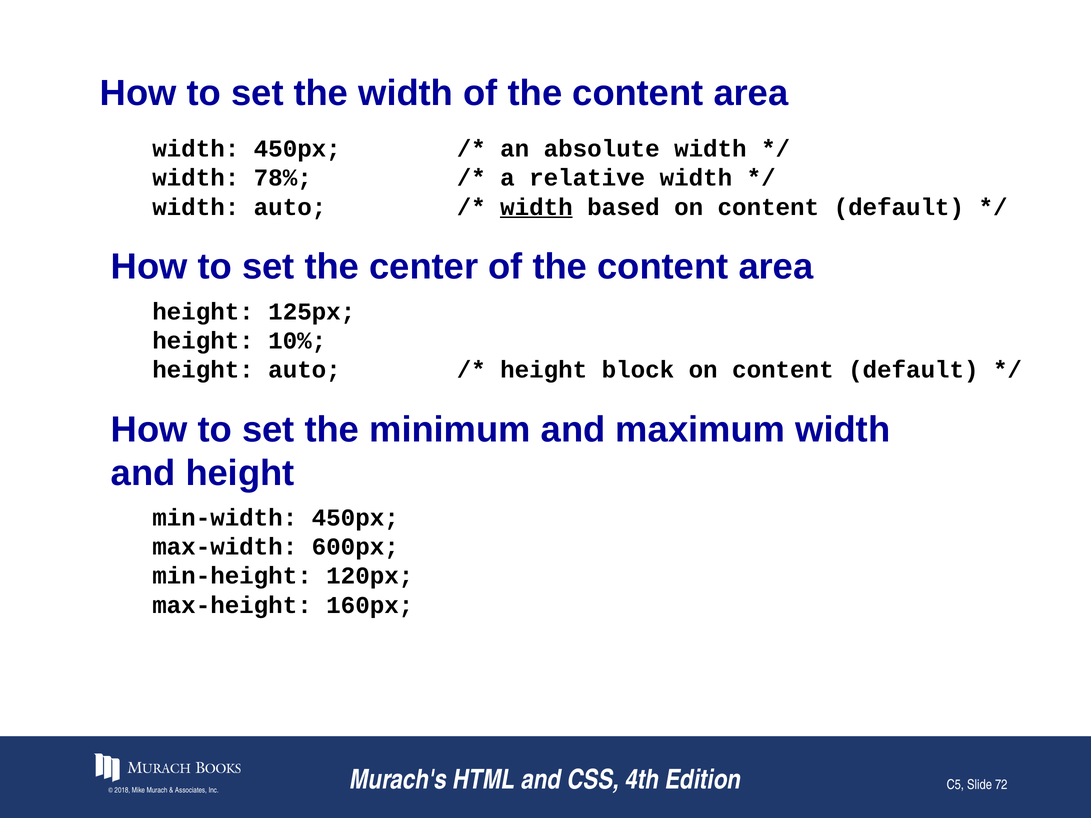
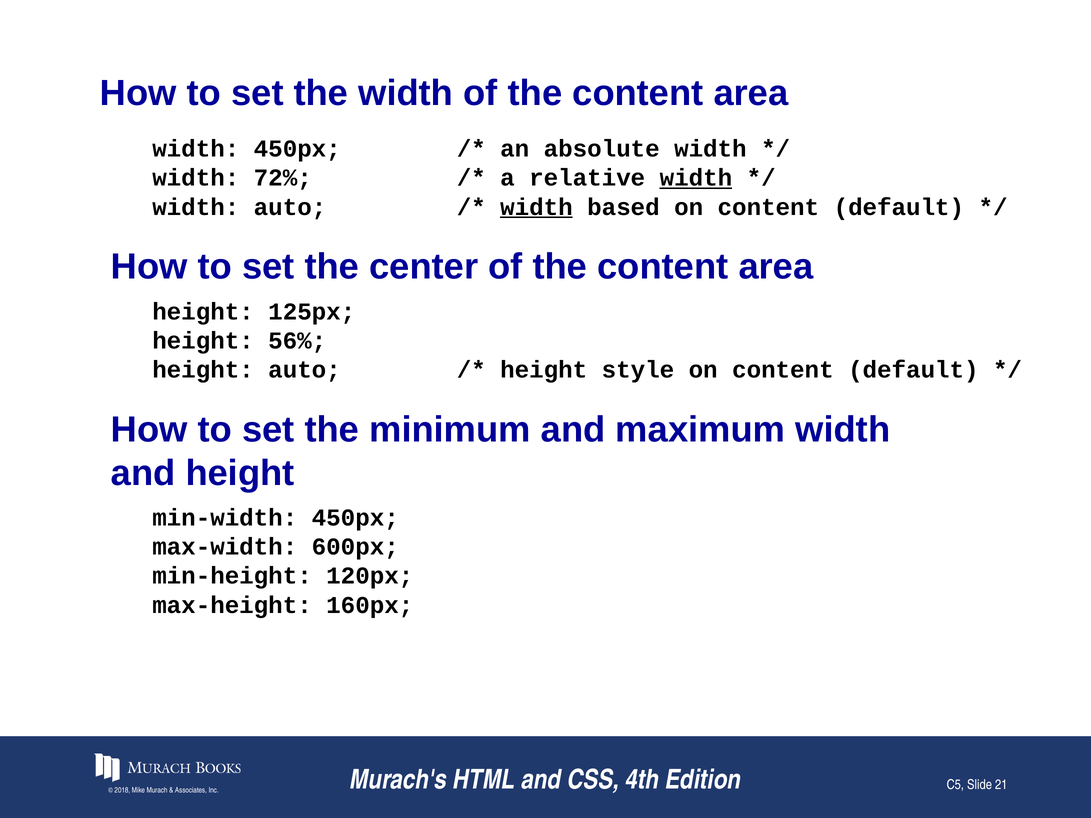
78%: 78% -> 72% (283, 178)
width underline: none -> present (696, 178)
10%: 10% -> 56% (297, 341)
block: block -> style (638, 370)
72: 72 -> 21 (1001, 785)
